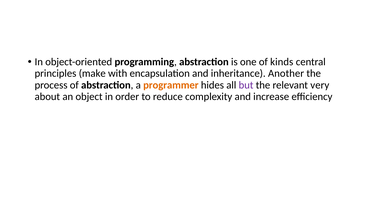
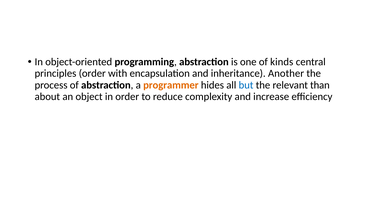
principles make: make -> order (92, 73)
but colour: purple -> blue (246, 85)
very: very -> than (320, 85)
